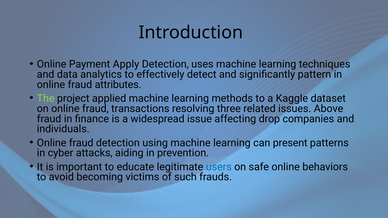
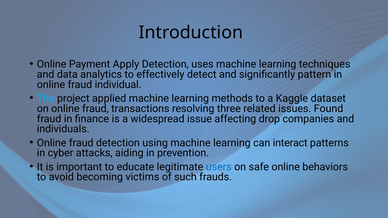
attributes: attributes -> individual (118, 85)
The colour: light green -> light blue (46, 99)
Above: Above -> Found (329, 109)
present: present -> interact (290, 143)
